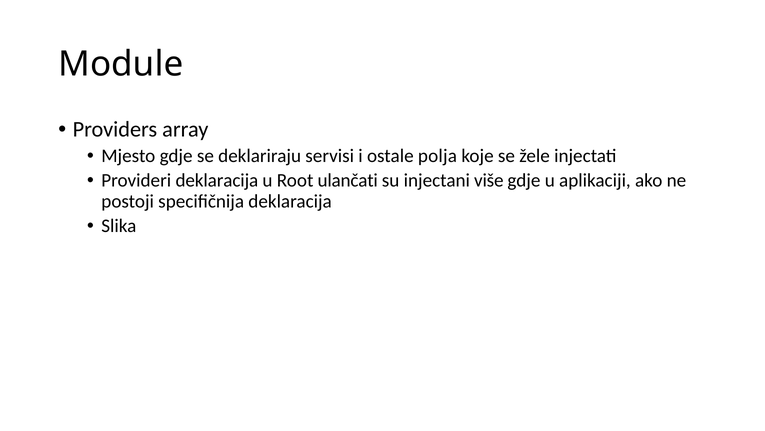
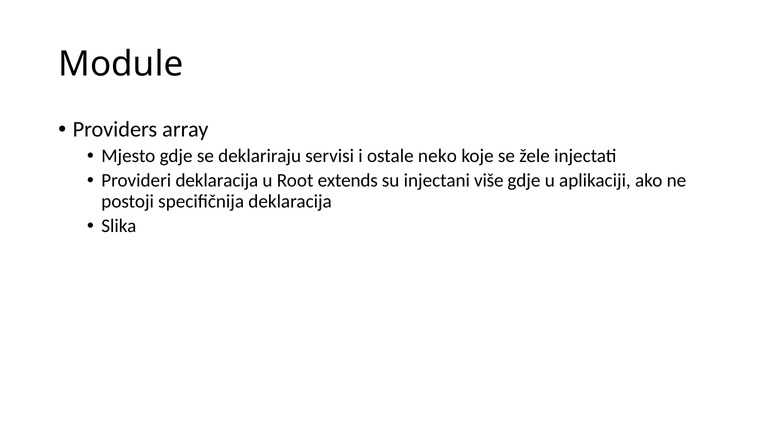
polja: polja -> neko (437, 156)
ulančati: ulančati -> extends (348, 180)
